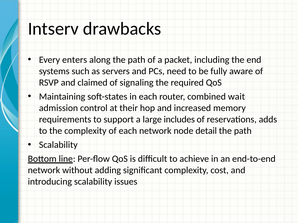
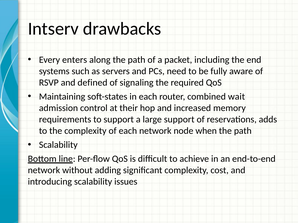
claimed: claimed -> defined (92, 83)
large includes: includes -> support (179, 120)
detail: detail -> when (206, 131)
